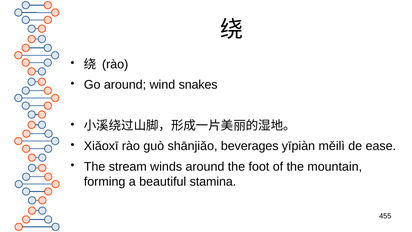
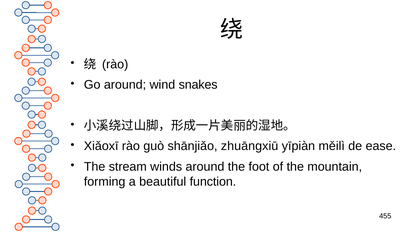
beverages: beverages -> zhuāngxiū (250, 146)
stamina: stamina -> function (213, 181)
